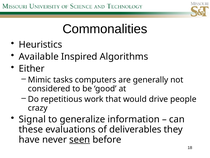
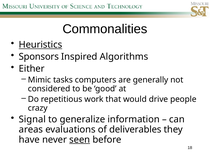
Heuristics underline: none -> present (40, 45)
Available: Available -> Sponsors (39, 56)
these: these -> areas (31, 129)
